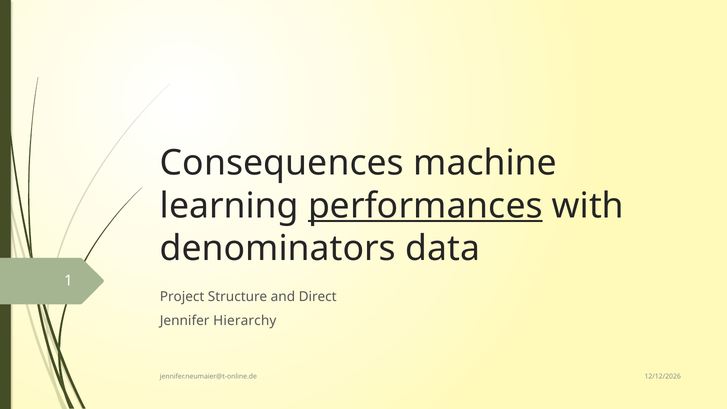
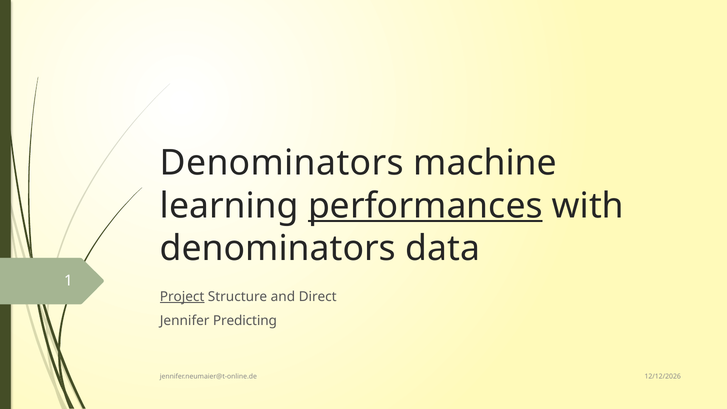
Consequences: Consequences -> Denominators (282, 163)
Project underline: none -> present (182, 297)
Hierarchy: Hierarchy -> Predicting (245, 321)
